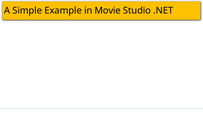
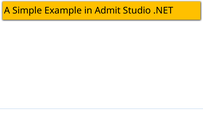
Movie: Movie -> Admit (108, 11)
